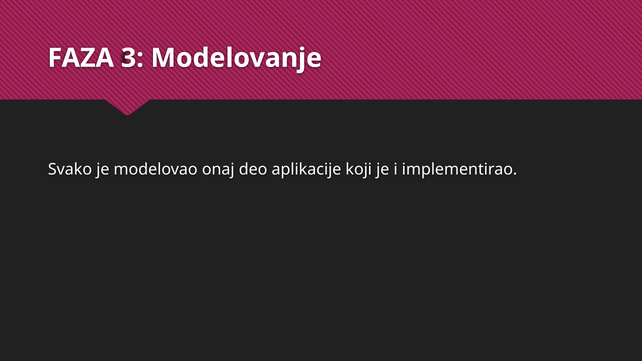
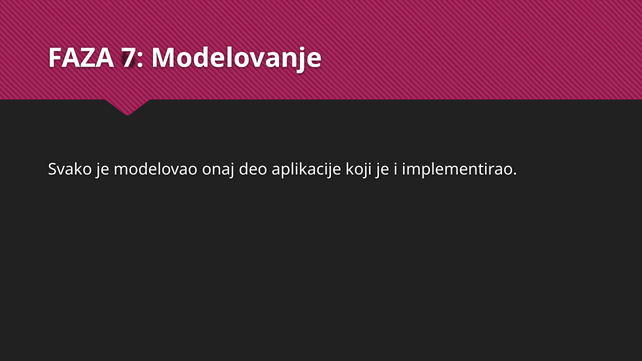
3: 3 -> 7 (132, 58)
